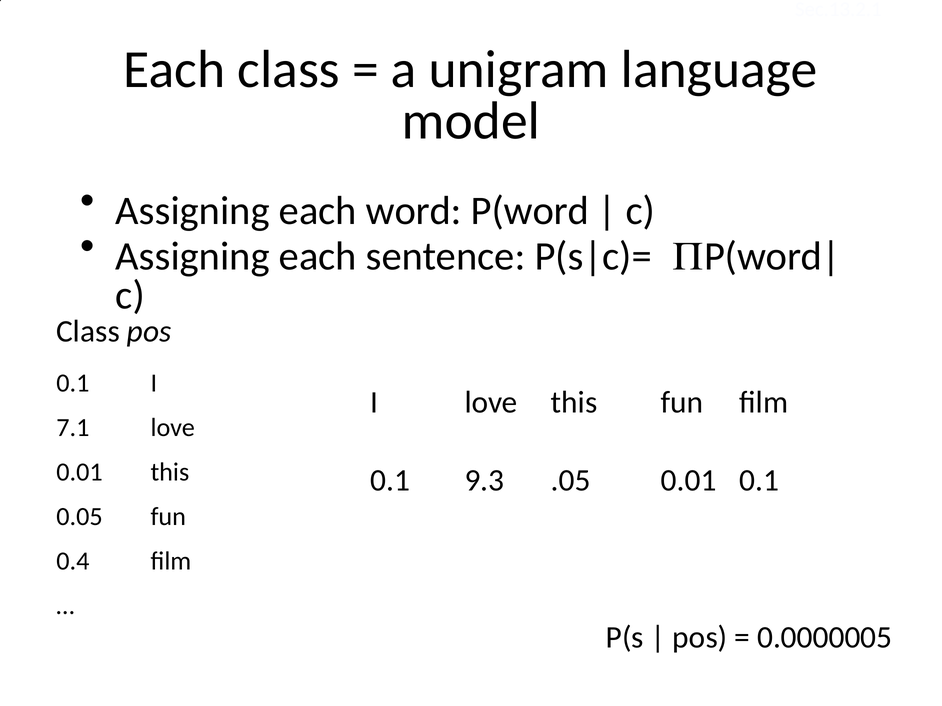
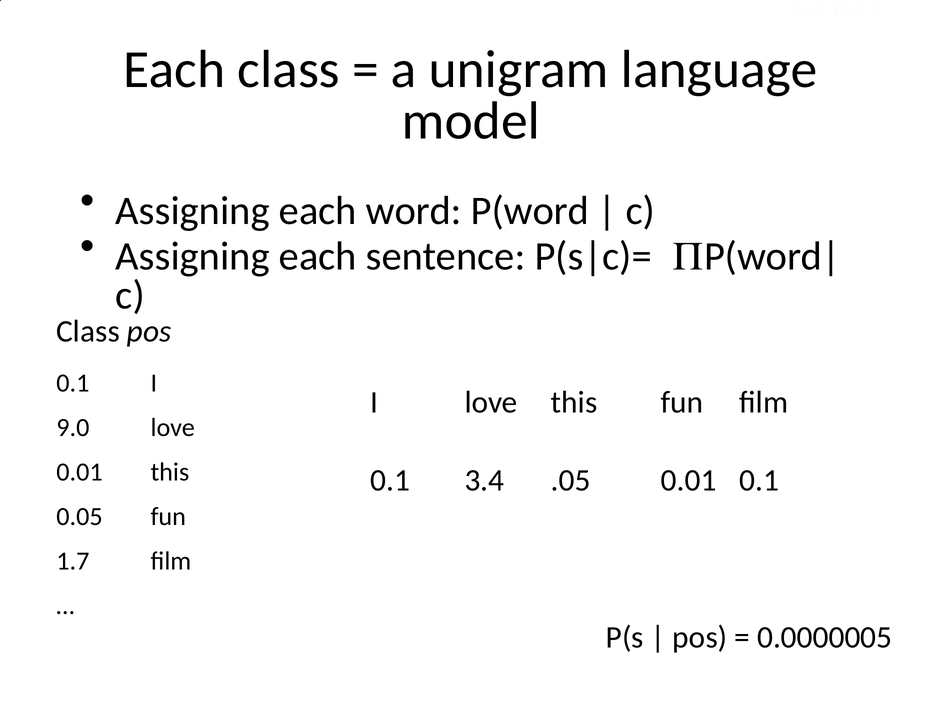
7.1: 7.1 -> 9.0 (73, 428)
9.3: 9.3 -> 3.4 (484, 481)
0.4: 0.4 -> 1.7 (73, 561)
